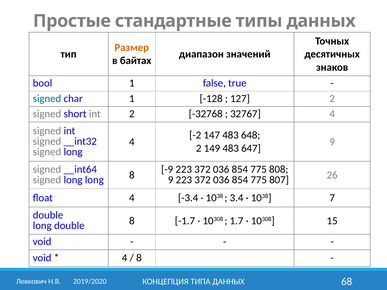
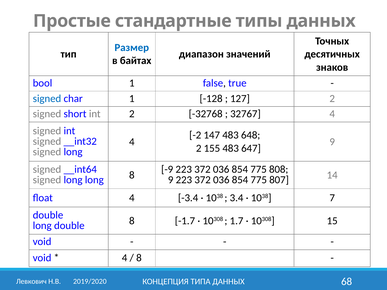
Размер colour: orange -> blue (132, 48)
149: 149 -> 155 (212, 148)
26: 26 -> 14 (332, 175)
